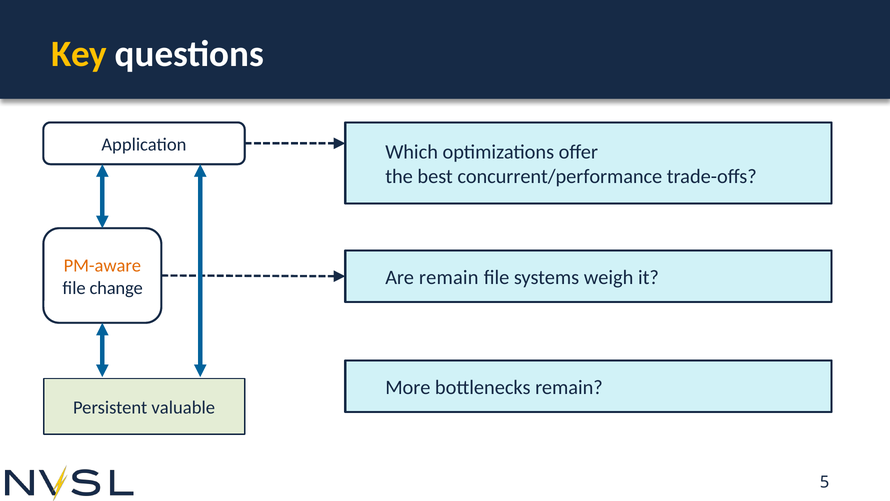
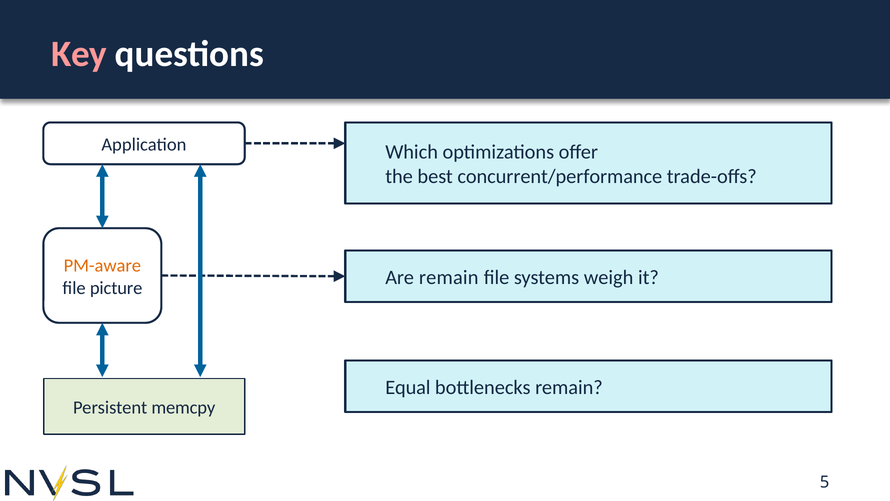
Key colour: yellow -> pink (79, 54)
change: change -> picture (116, 288)
More: More -> Equal (408, 387)
valuable: valuable -> memcpy (183, 407)
